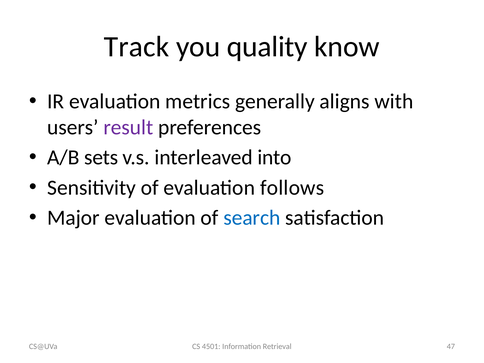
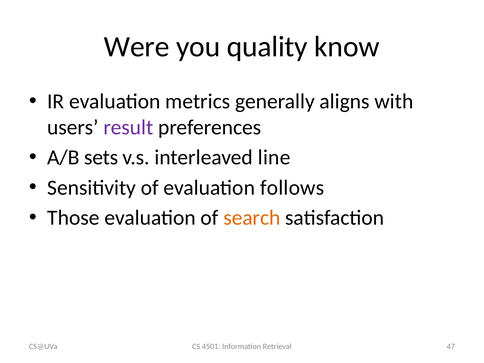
Track: Track -> Were (137, 47)
into: into -> line (274, 157)
Major: Major -> Those (73, 218)
search colour: blue -> orange (252, 218)
